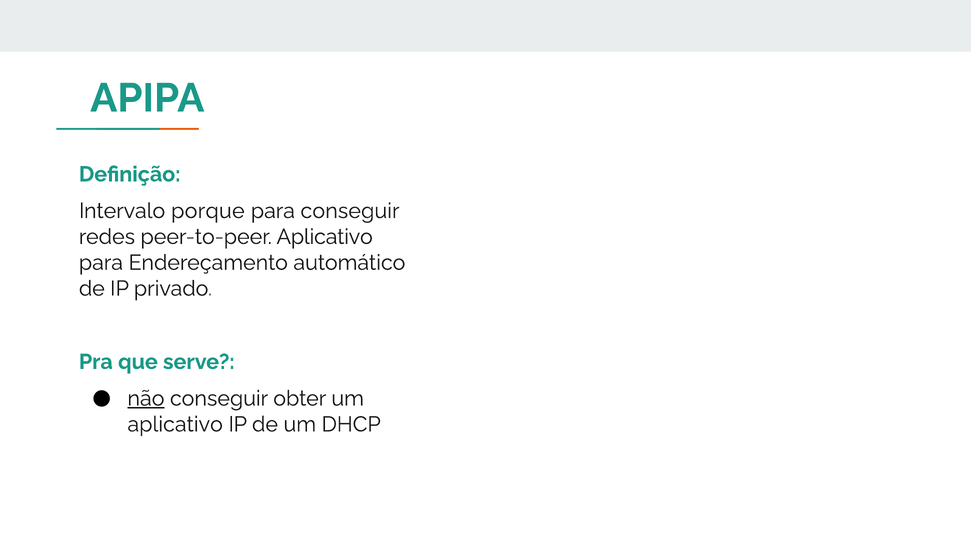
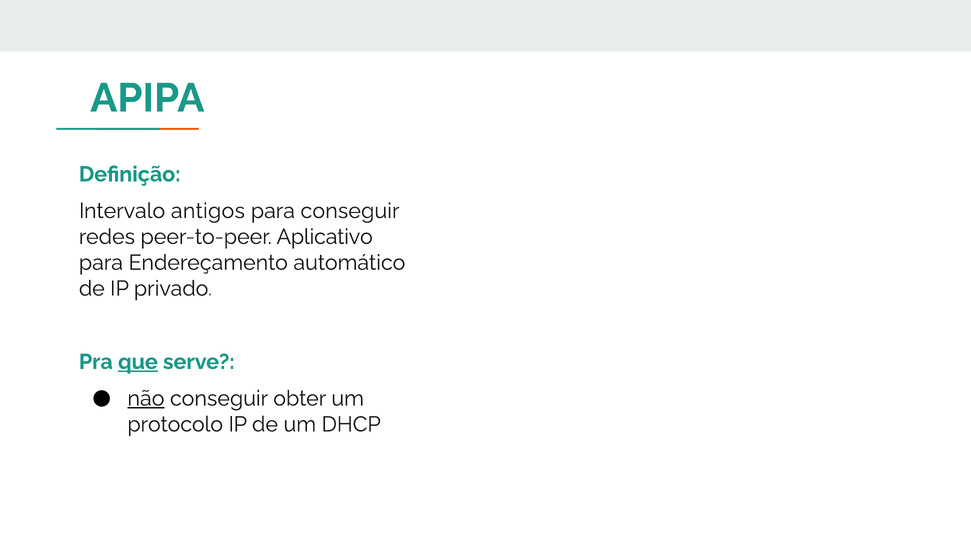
porque: porque -> antigos (208, 211)
que underline: none -> present (138, 362)
aplicativo: aplicativo -> protocolo (175, 425)
